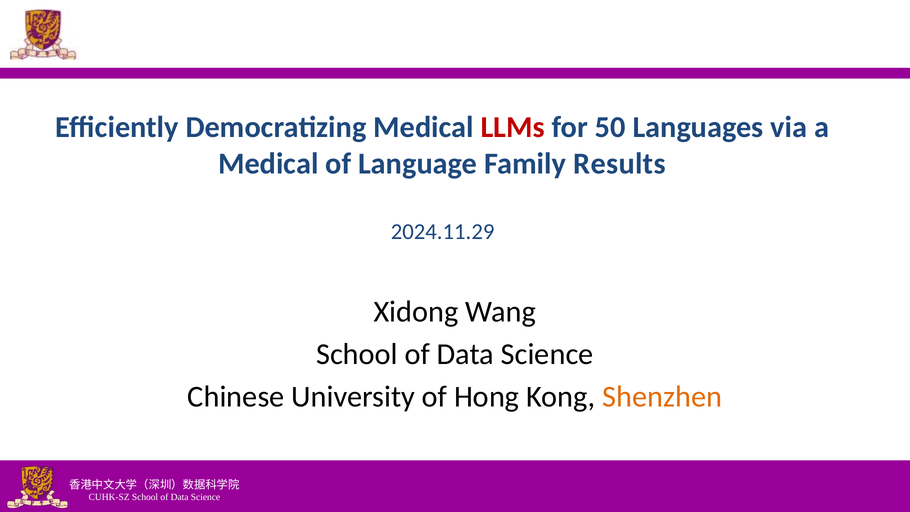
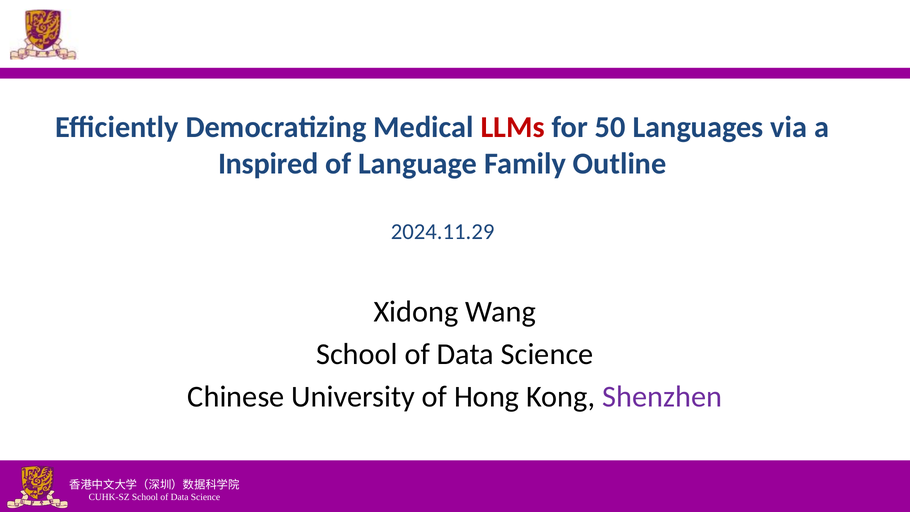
Medical: Medical -> Inspired (268, 164)
Results: Results -> Outline (620, 164)
Shenzhen colour: orange -> purple (662, 396)
